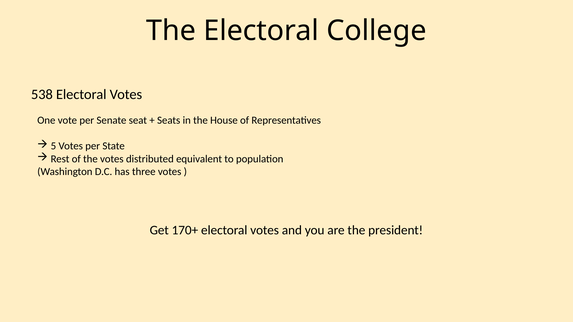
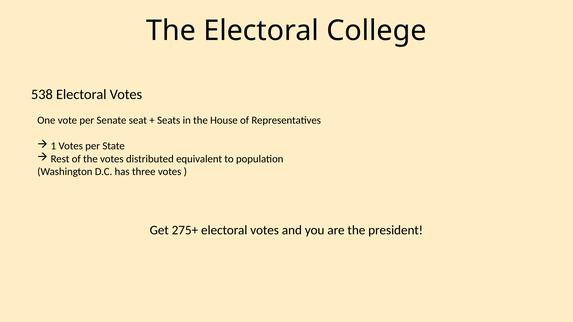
5: 5 -> 1 (53, 146)
170+: 170+ -> 275+ (185, 231)
